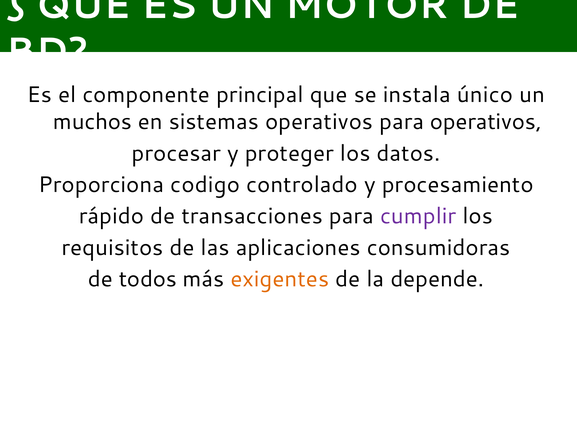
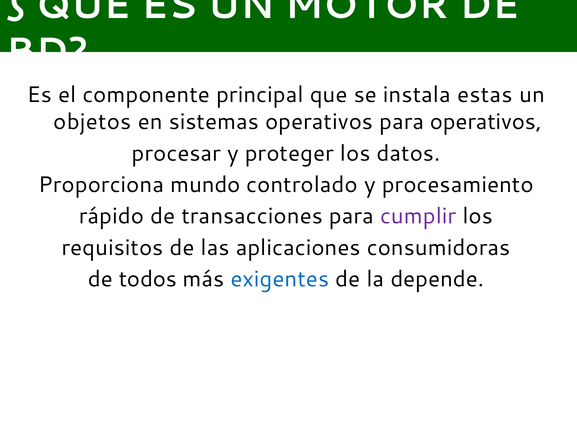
único: único -> estas (485, 95)
muchos: muchos -> objetos (92, 122)
codigo: codigo -> mundo (205, 185)
exigentes colour: orange -> blue (280, 279)
